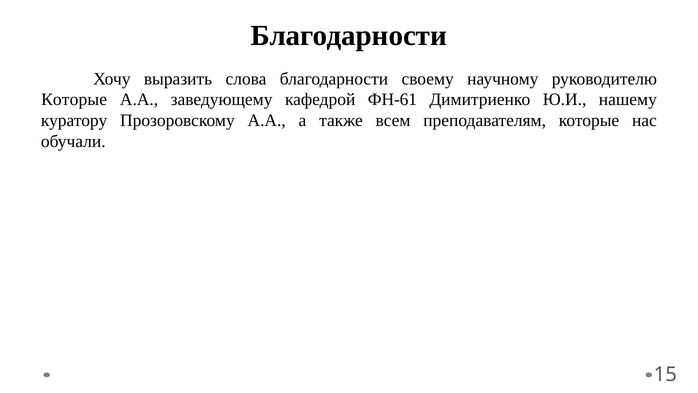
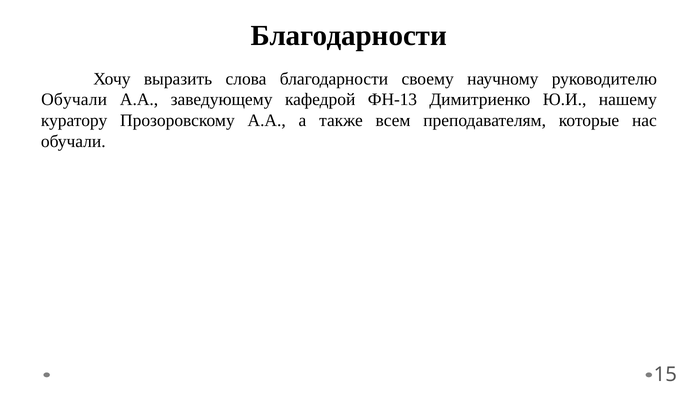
Которые: Которые -> Обучали (74, 100)
ФН-61: ФН-61 -> ФН-13 (392, 100)
